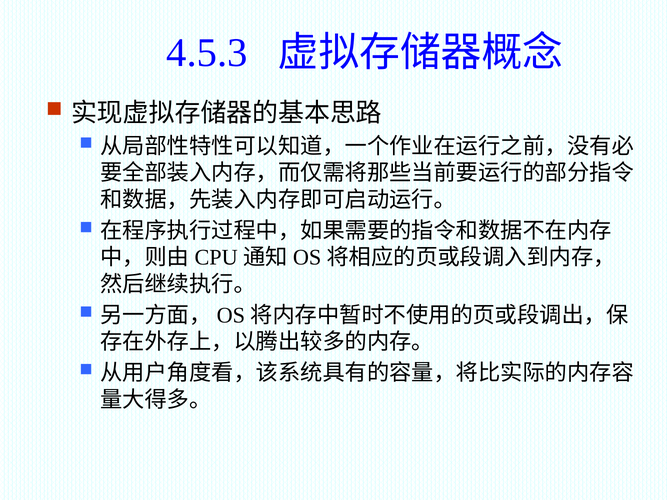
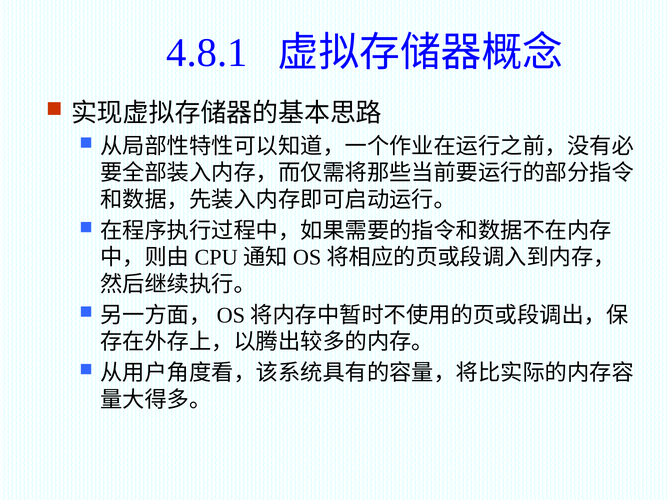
4.5.3: 4.5.3 -> 4.8.1 (207, 53)
